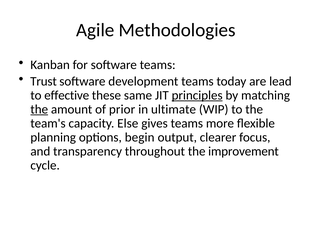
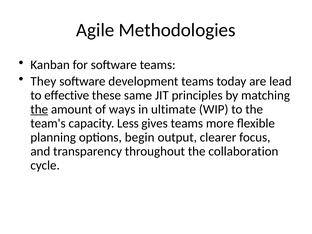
Trust: Trust -> They (43, 81)
principles underline: present -> none (197, 95)
prior: prior -> ways (122, 109)
Else: Else -> Less (128, 123)
improvement: improvement -> collaboration (243, 151)
